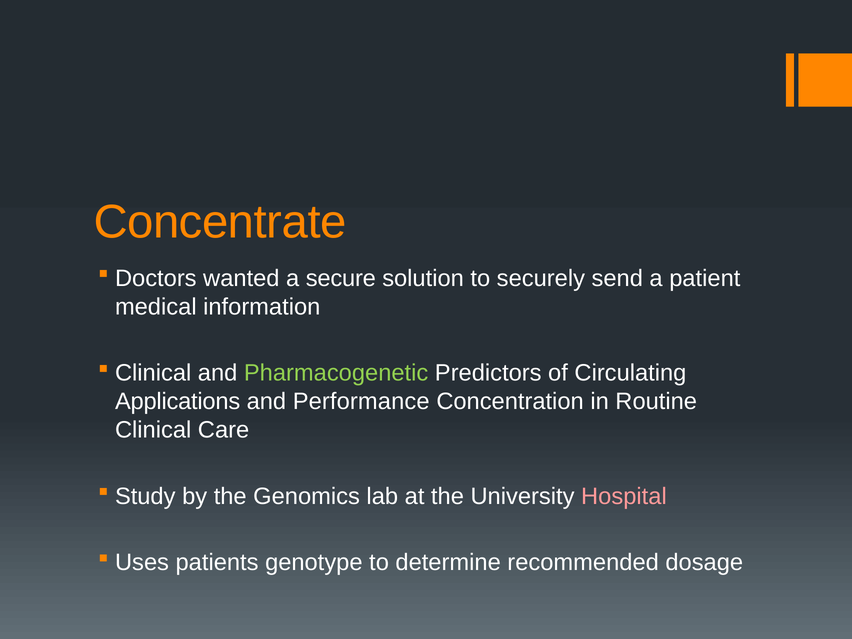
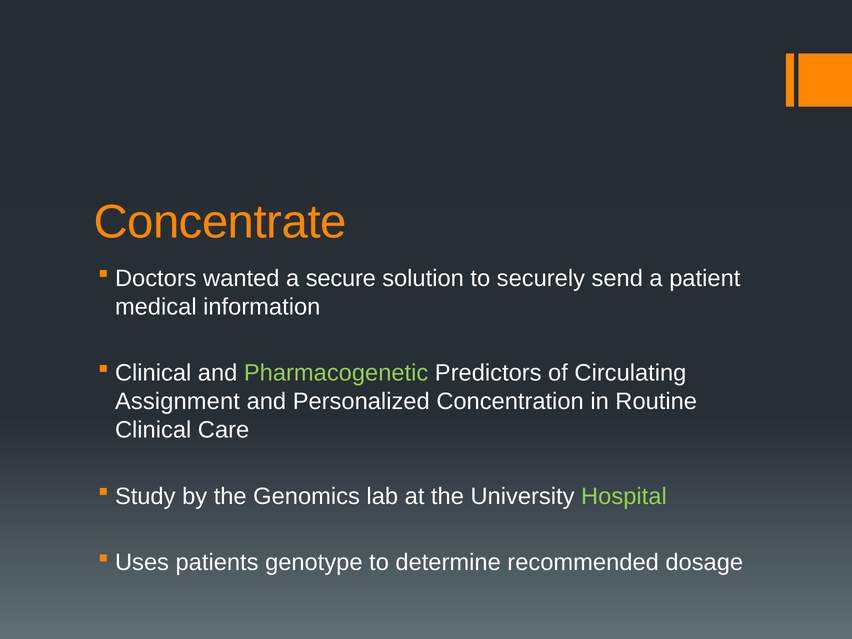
Applications: Applications -> Assignment (177, 401)
Performance: Performance -> Personalized (361, 401)
Hospital colour: pink -> light green (624, 496)
